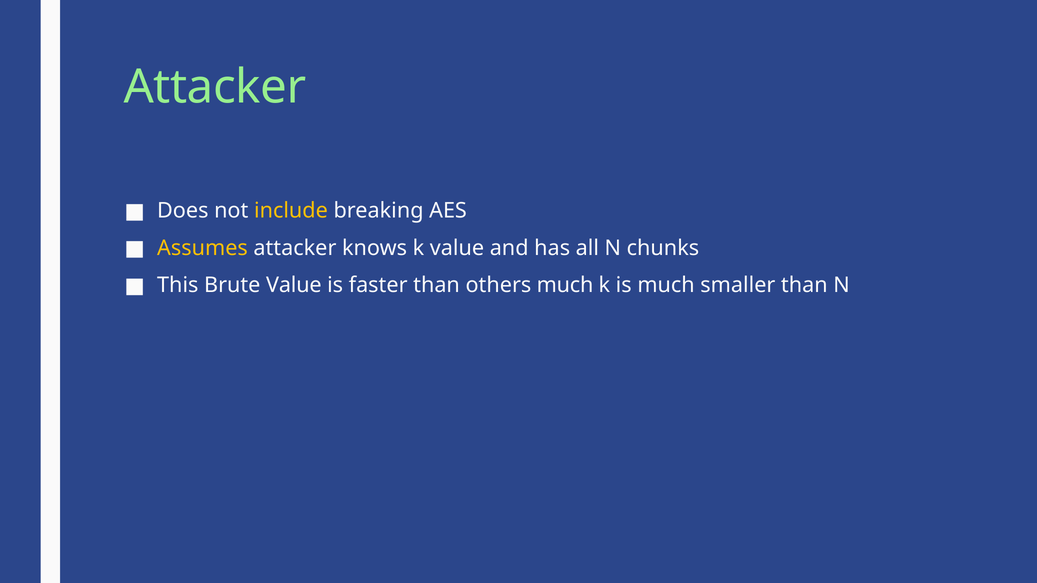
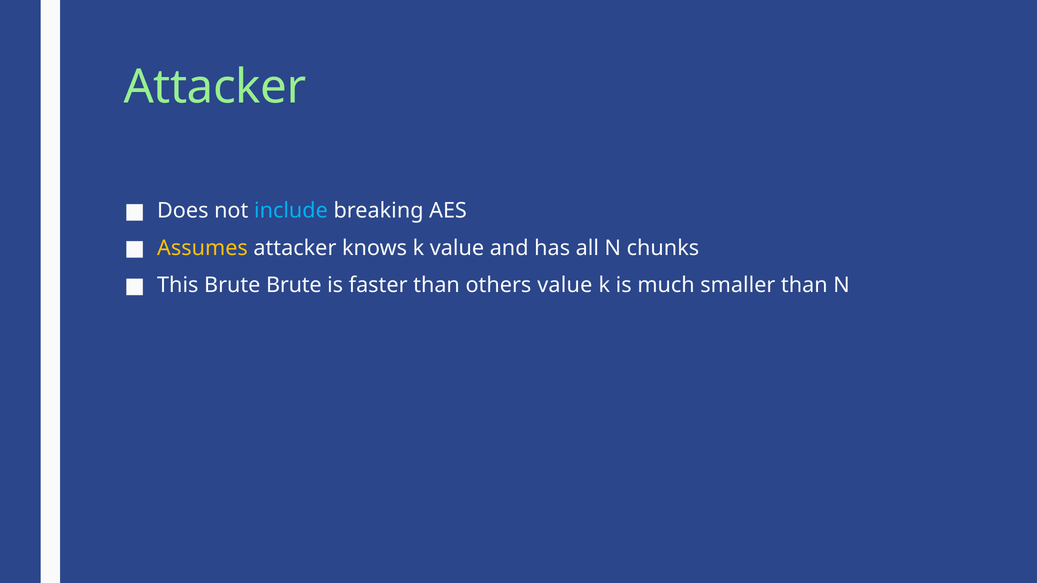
include colour: yellow -> light blue (291, 211)
Brute Value: Value -> Brute (294, 285)
others much: much -> value (565, 285)
